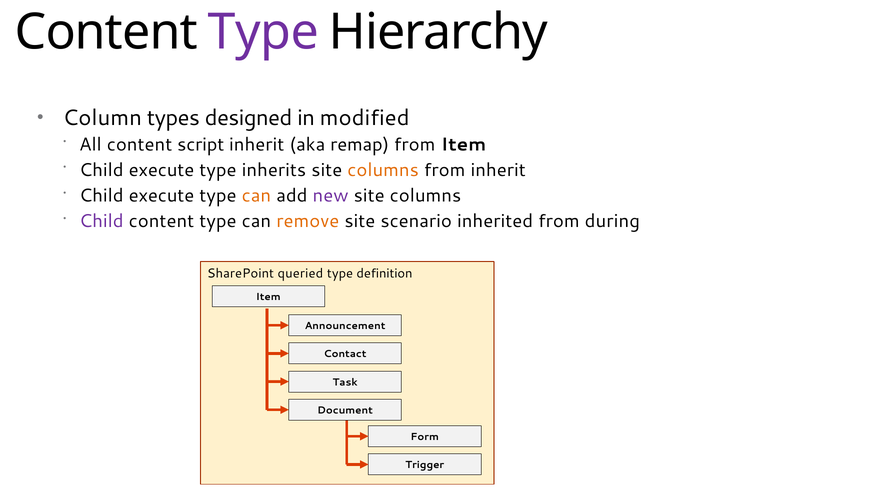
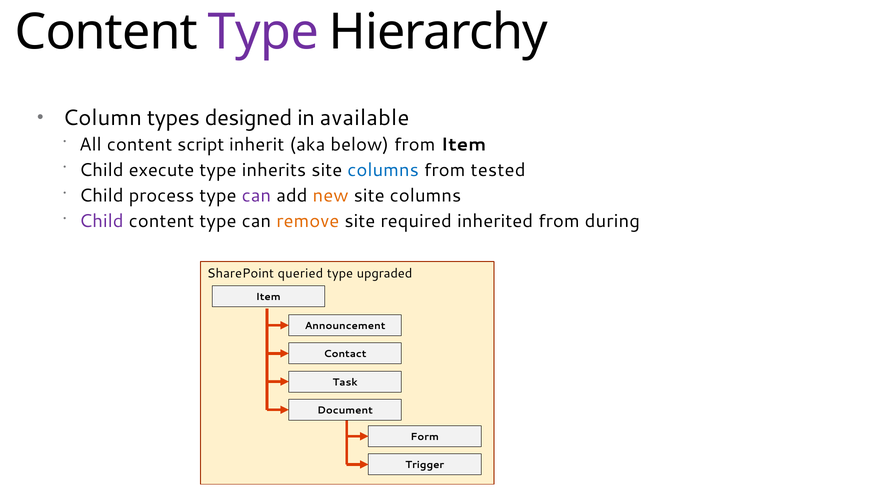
modified: modified -> available (365, 118)
remap: remap -> below (360, 145)
columns colour: orange -> blue (383, 170)
from inherit: inherit -> tested (498, 170)
execute: execute -> process (161, 196)
can colour: orange -> purple (256, 196)
new colour: purple -> orange (331, 196)
scenario: scenario -> required (416, 221)
definition: definition -> upgraded (384, 274)
